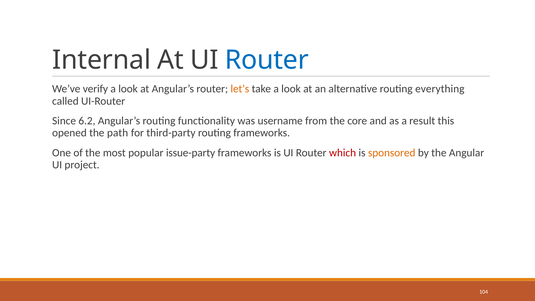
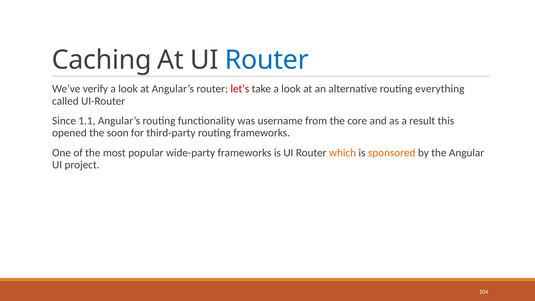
Internal: Internal -> Caching (102, 60)
let’s colour: orange -> red (240, 89)
6.2: 6.2 -> 1.1 (87, 121)
path: path -> soon (118, 133)
issue-party: issue-party -> wide-party (191, 153)
which colour: red -> orange (343, 153)
